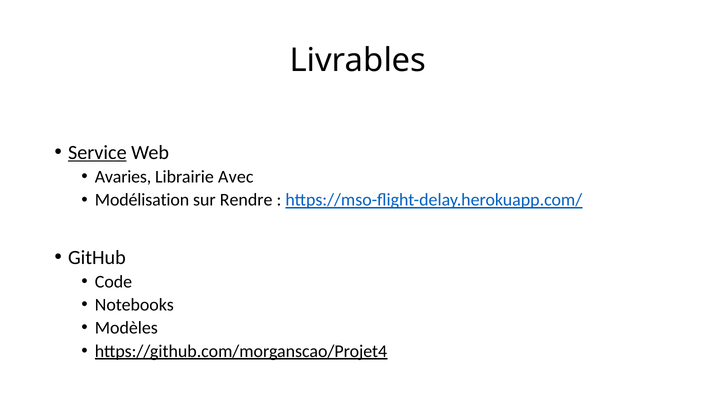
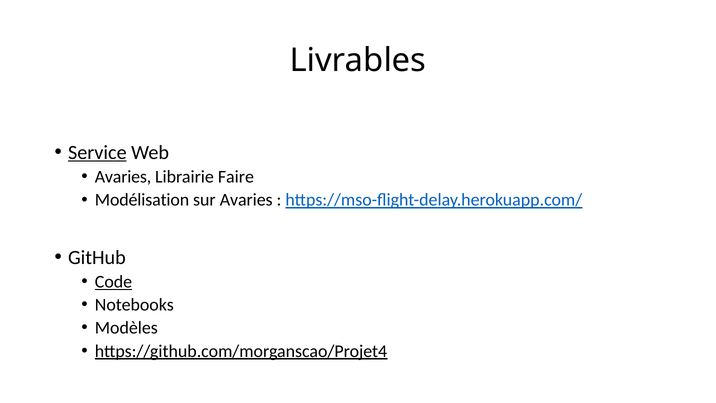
Avec: Avec -> Faire (236, 177)
sur Rendre: Rendre -> Avaries (246, 200)
Code underline: none -> present (113, 281)
